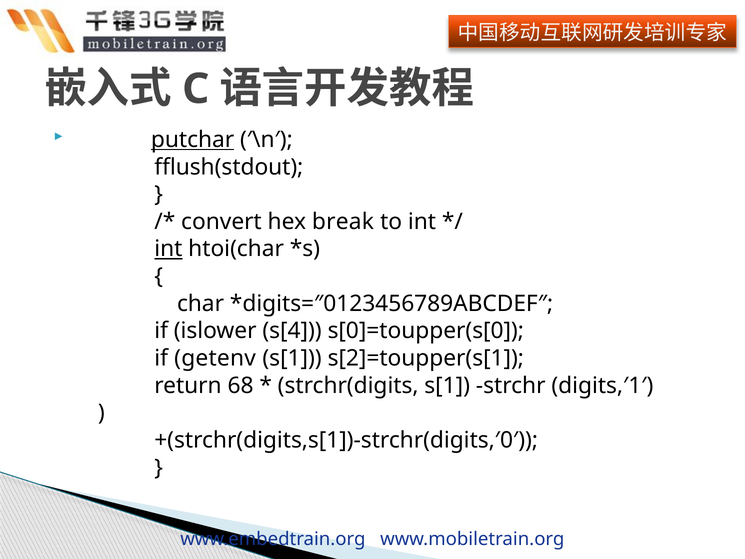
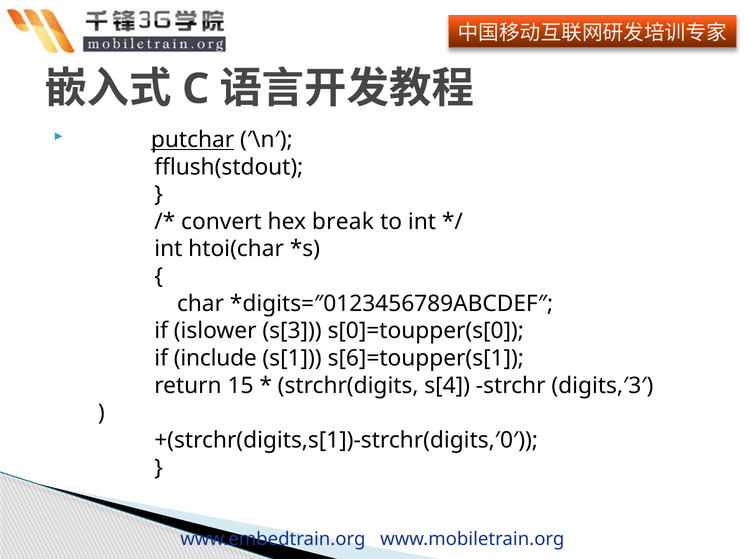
int underline: present -> none (168, 249)
s[4: s[4 -> s[3 (292, 331)
getenv: getenv -> include (215, 358)
s[2]=toupper(s[1: s[2]=toupper(s[1 -> s[6]=toupper(s[1 (426, 358)
68: 68 -> 15 (241, 385)
strchr(digits s[1: s[1 -> s[4 (447, 385)
digits,′1′: digits,′1′ -> digits,′3′ (602, 385)
